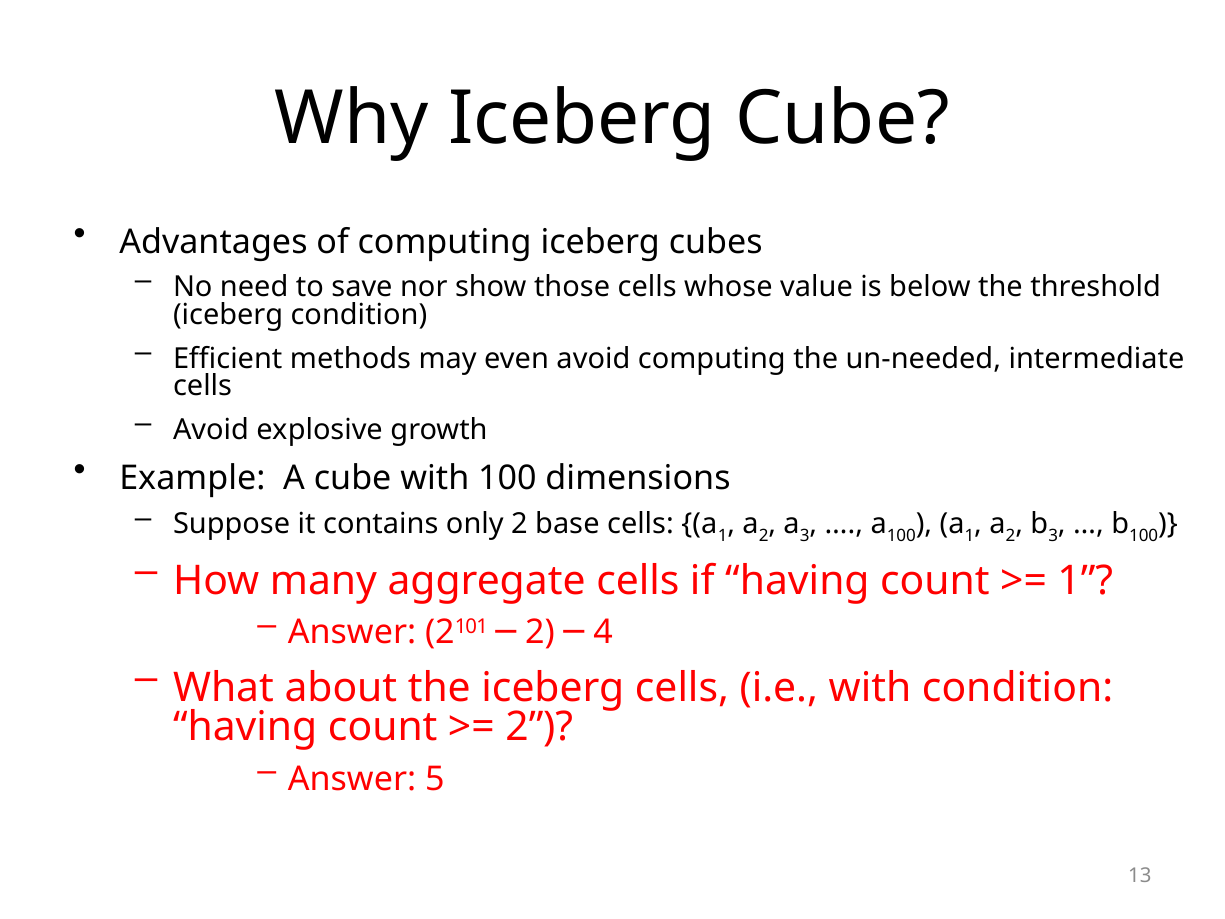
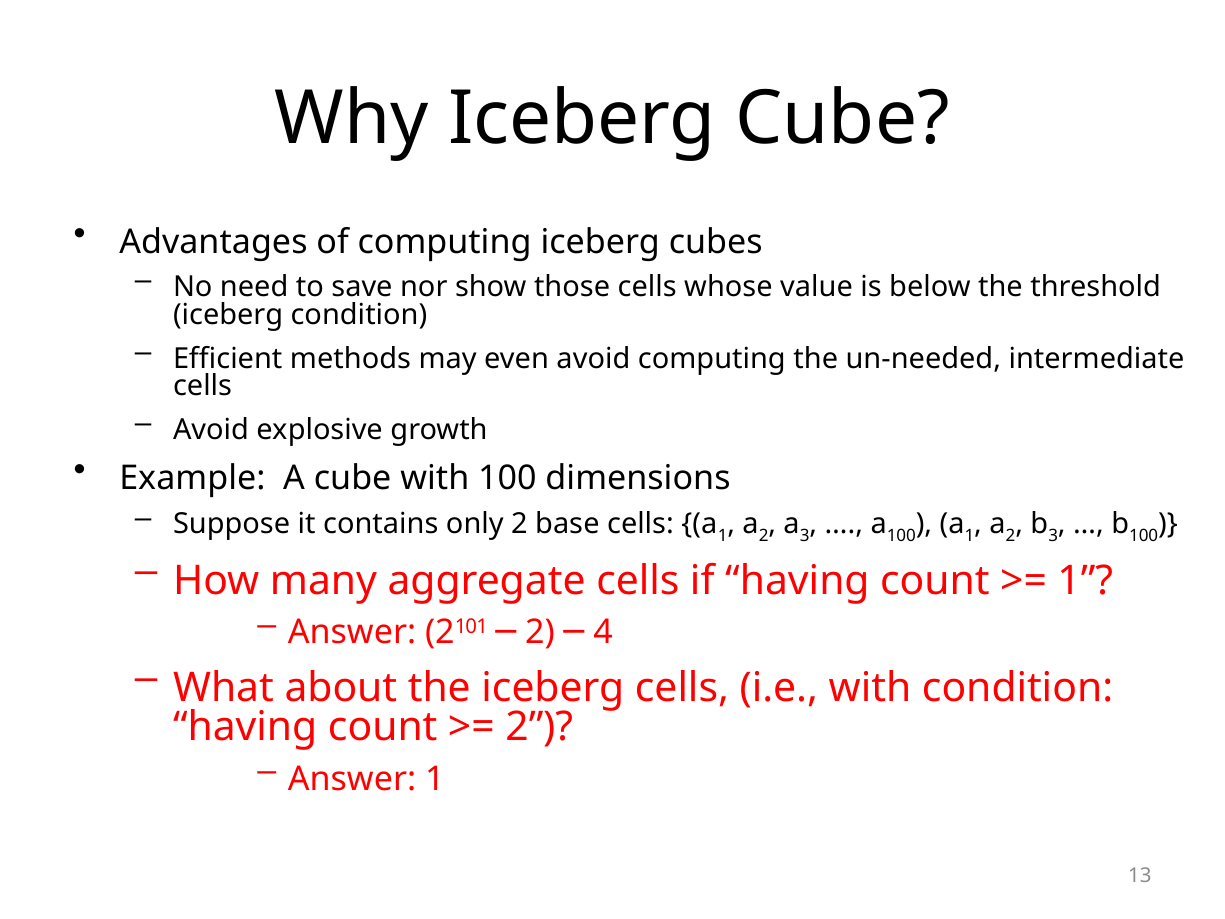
Answer 5: 5 -> 1 (435, 779)
